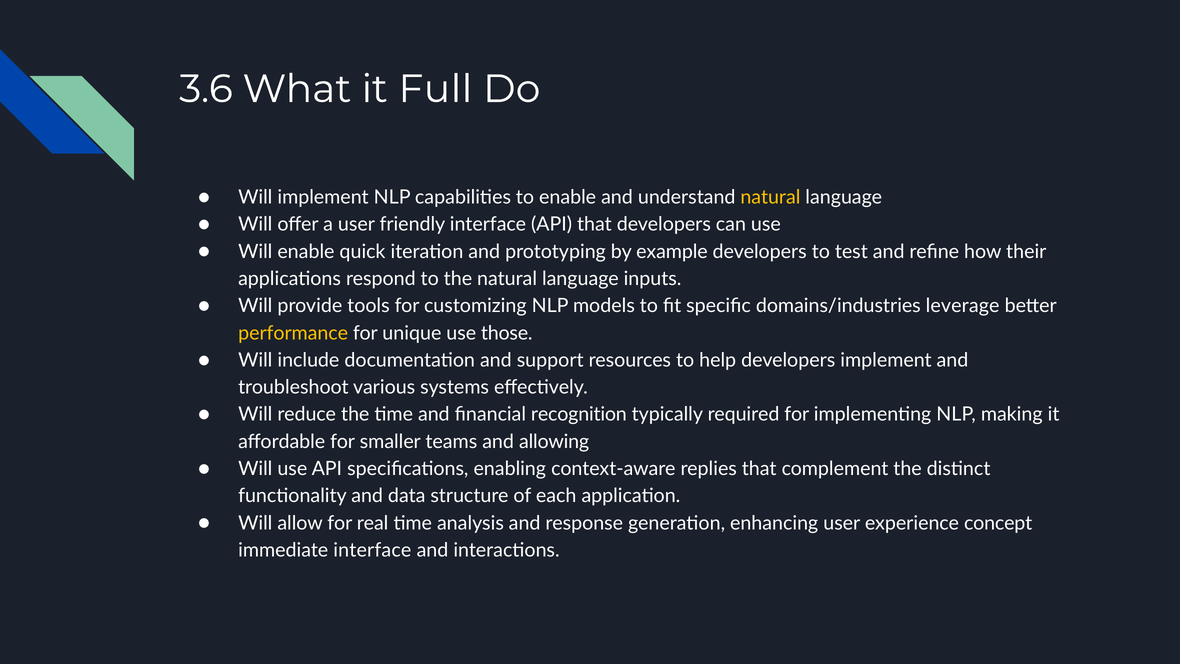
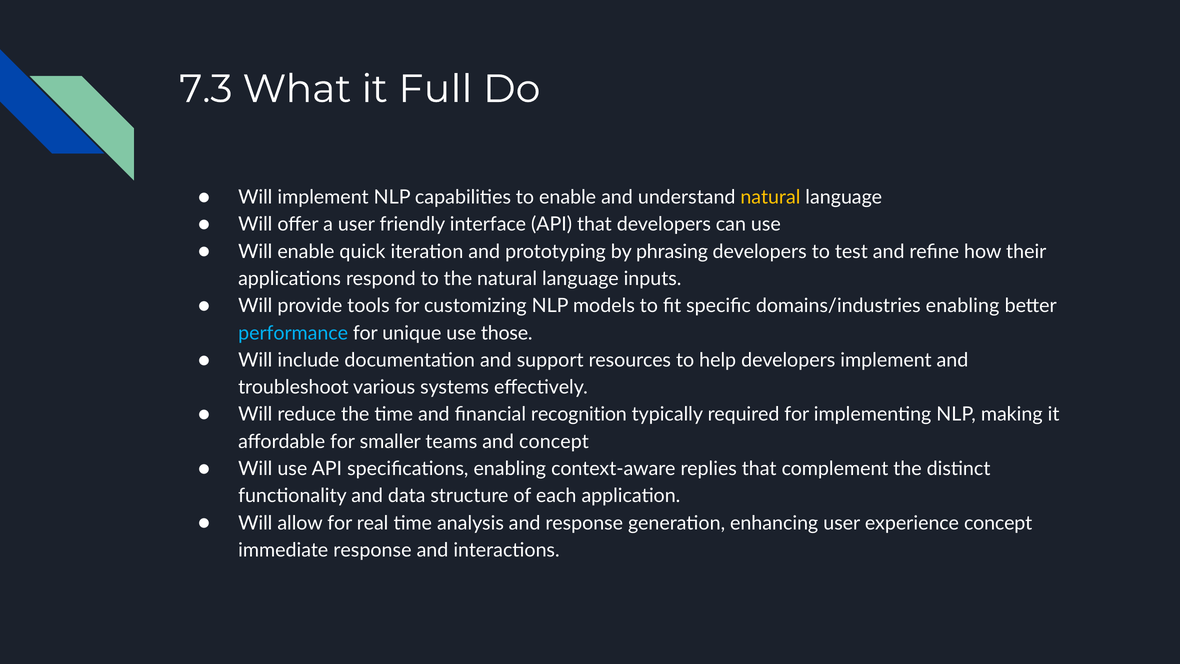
3.6: 3.6 -> 7.3 (206, 89)
example: example -> phrasing (672, 252)
domains/industries leverage: leverage -> enabling (963, 306)
performance colour: yellow -> light blue (293, 333)
and allowing: allowing -> concept (554, 441)
immediate interface: interface -> response (372, 550)
